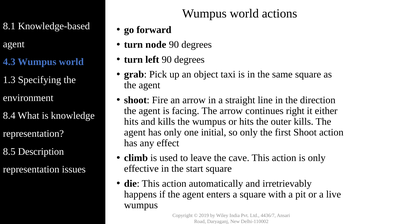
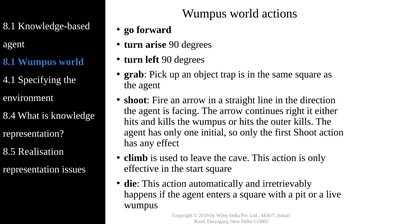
node: node -> arise (156, 45)
4.3: 4.3 -> 8.1 (9, 62)
taxi: taxi -> trap (228, 75)
1.3: 1.3 -> 4.1 (9, 80)
Description: Description -> Realisation (41, 152)
